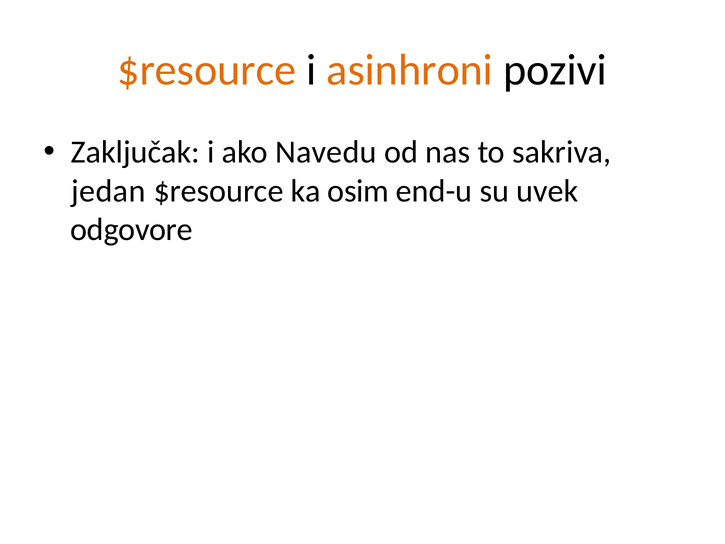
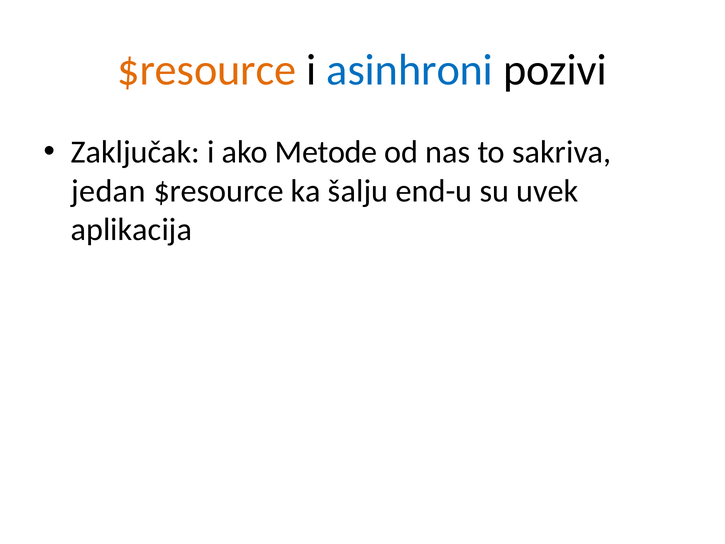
asinhroni colour: orange -> blue (410, 70)
Navedu: Navedu -> Metode (326, 152)
osim: osim -> šalju (358, 191)
odgovore: odgovore -> aplikacija (131, 230)
